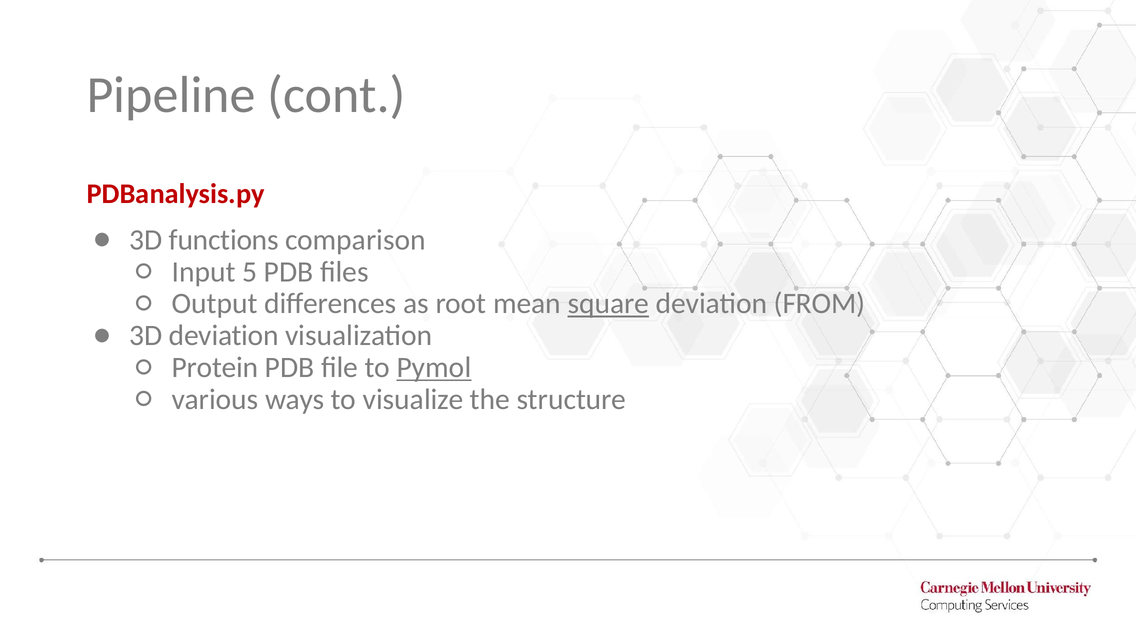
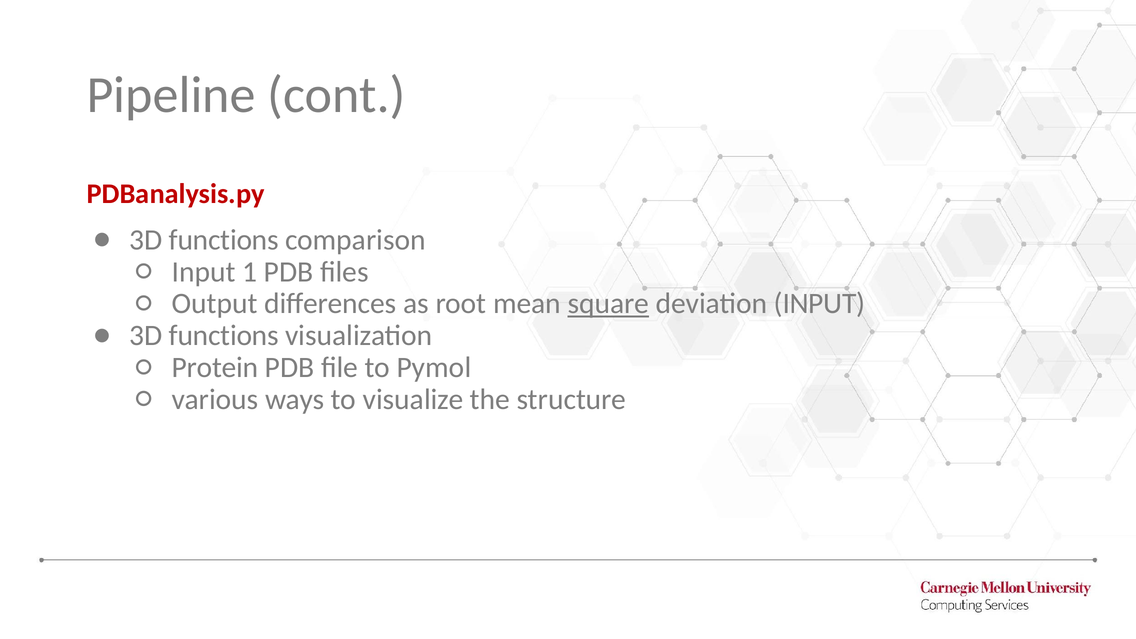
5: 5 -> 1 (250, 272)
deviation FROM: FROM -> INPUT (820, 304)
deviation: deviation -> functions (224, 336)
Pymol underline: present -> none (434, 368)
